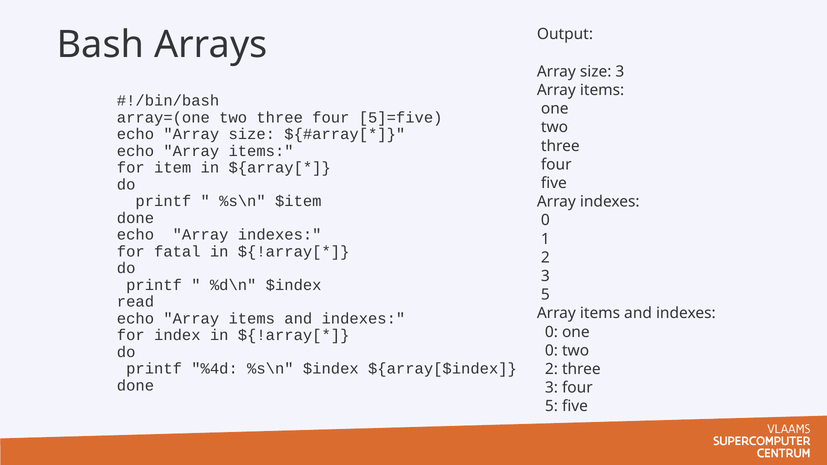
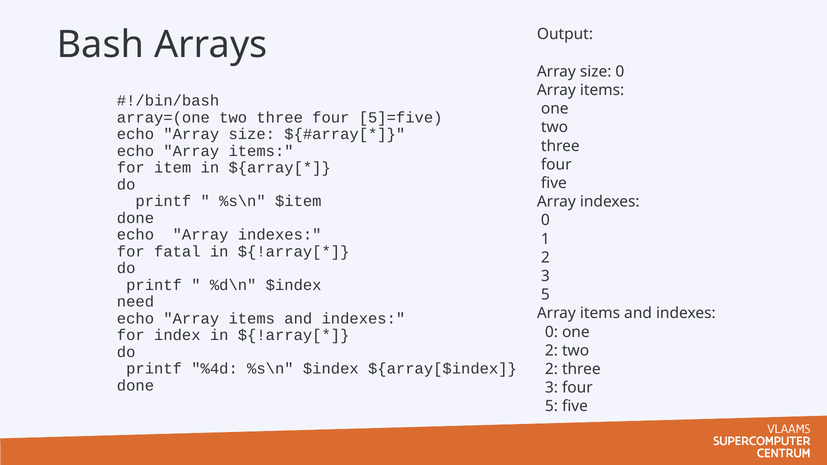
size 3: 3 -> 0 (620, 72)
read: read -> need (135, 302)
0: 0 -> 2 (551, 351)
